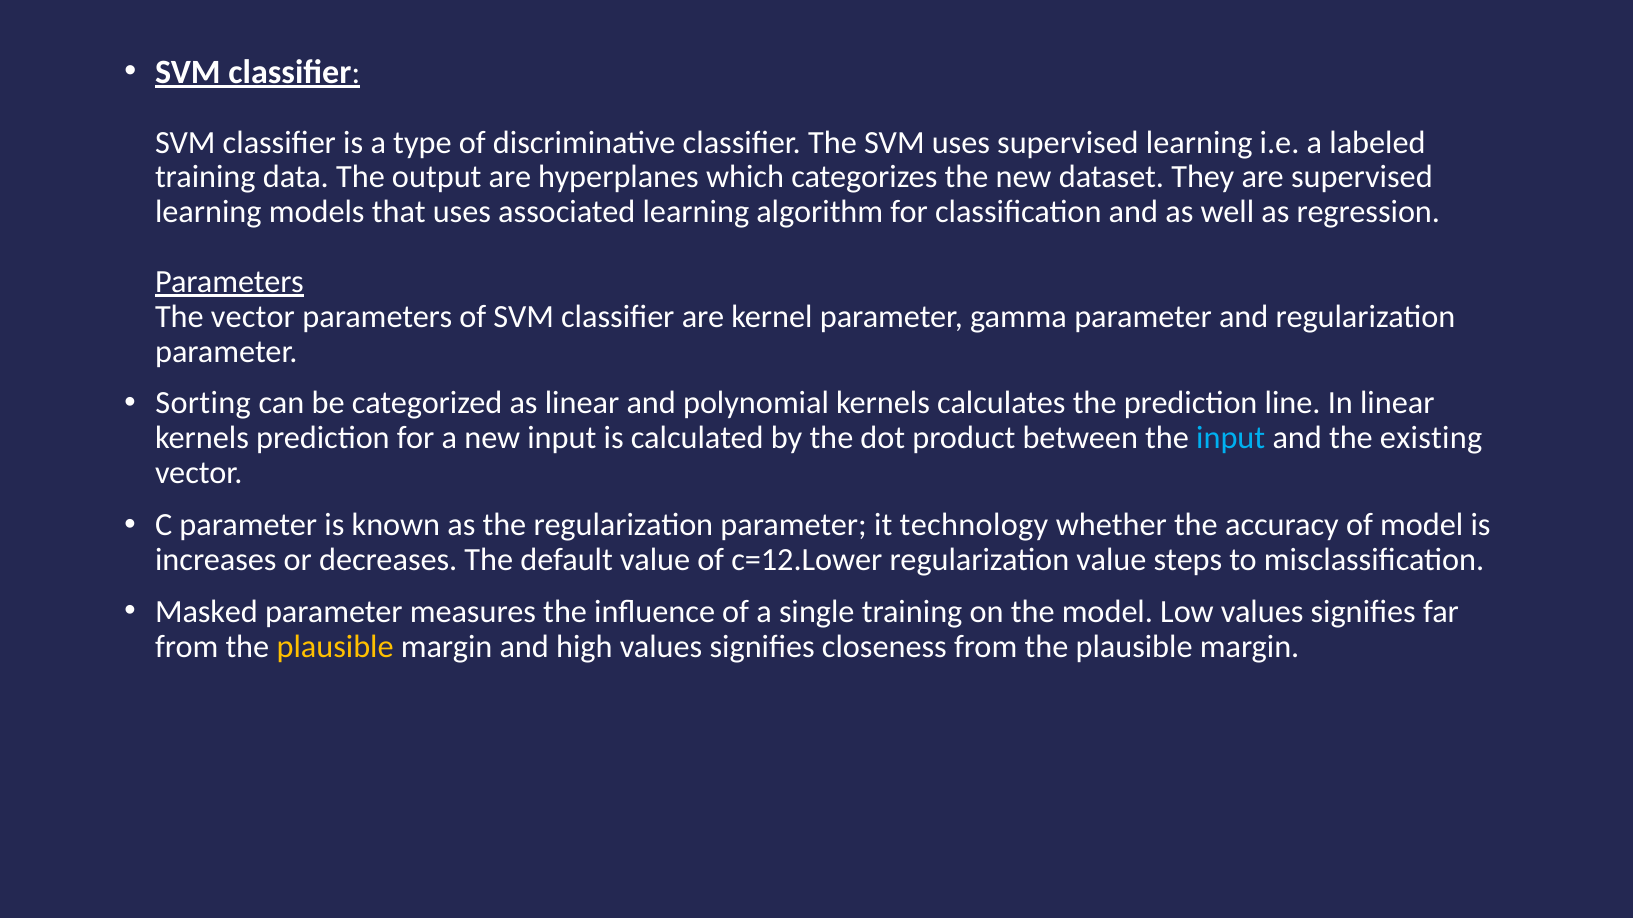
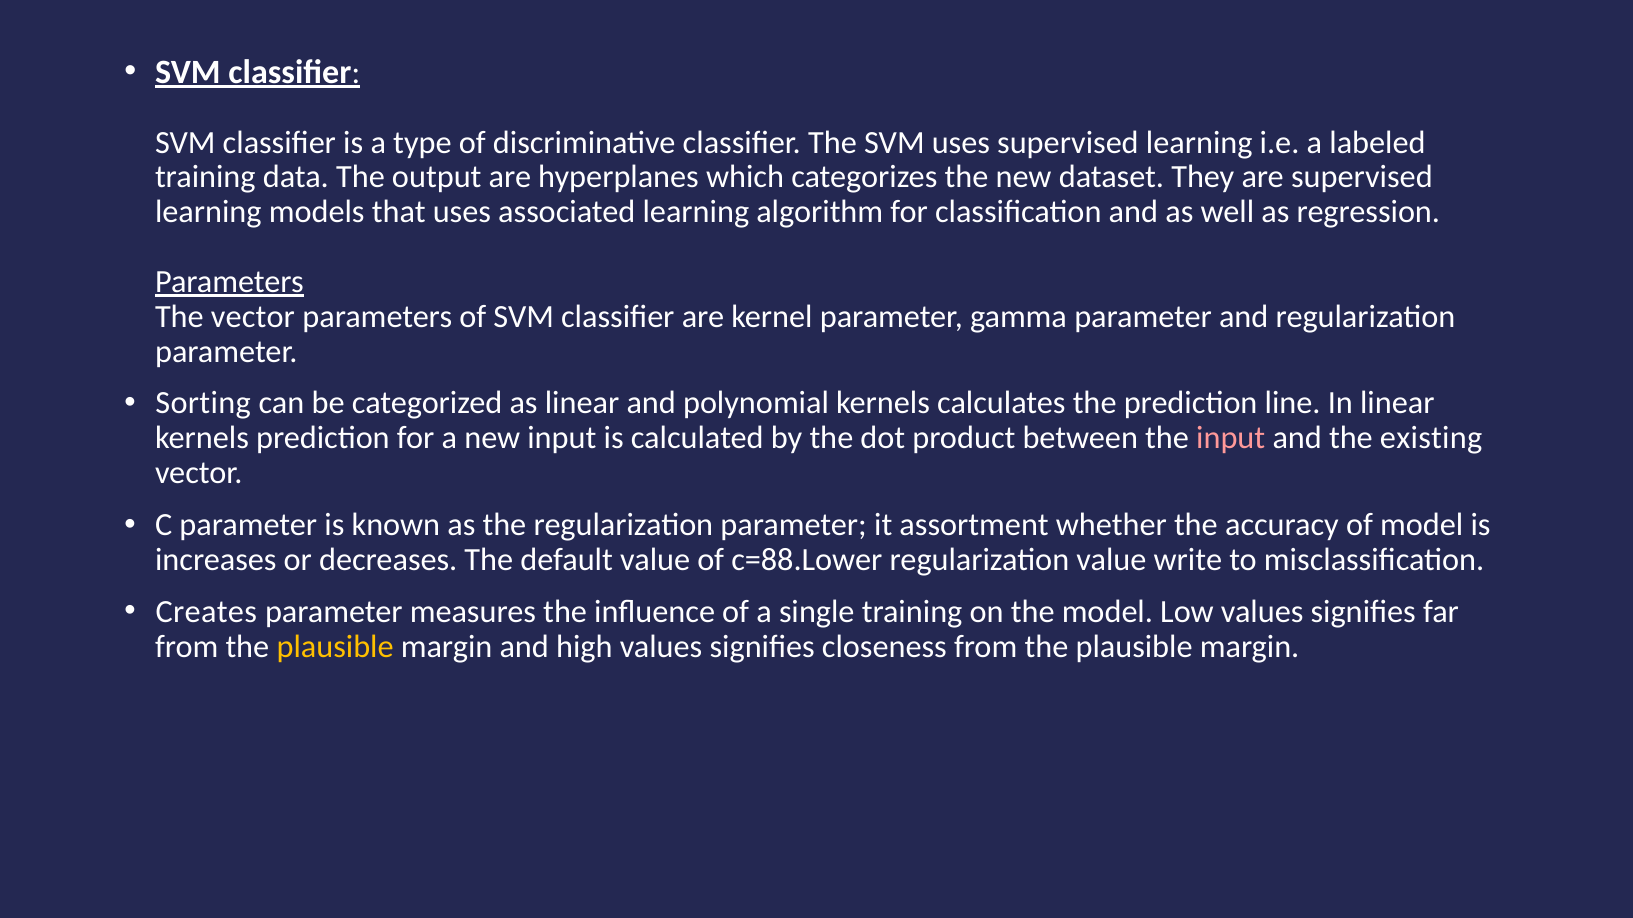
input colour: light blue -> pink (1231, 438)
technology: technology -> assortment (974, 525)
c=12.Lower: c=12.Lower -> c=88.Lower (807, 560)
steps: steps -> write (1188, 560)
Masked: Masked -> Creates (206, 612)
